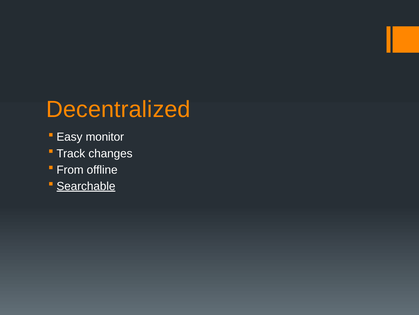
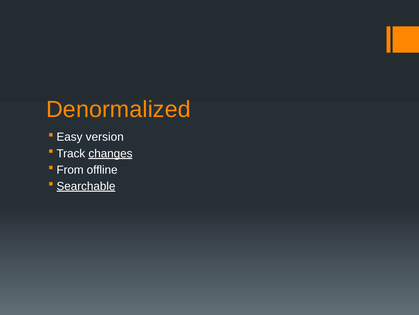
Decentralized: Decentralized -> Denormalized (118, 109)
monitor: monitor -> version (105, 137)
changes underline: none -> present (110, 153)
